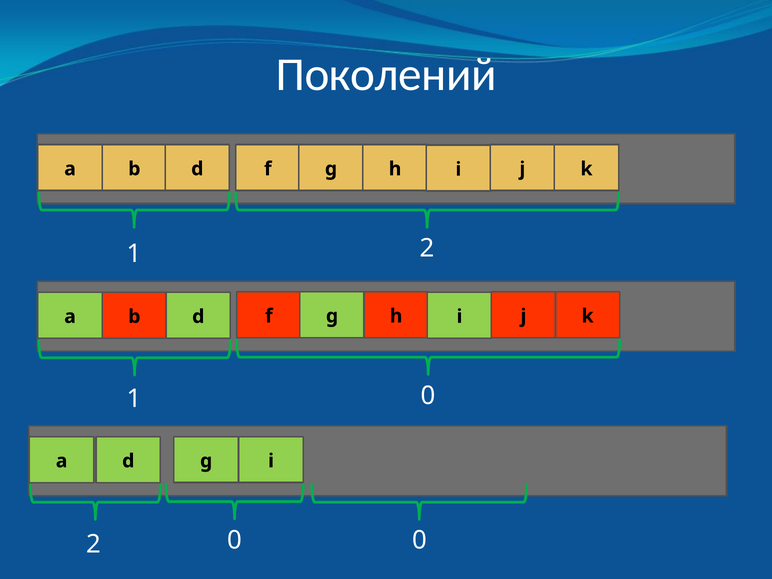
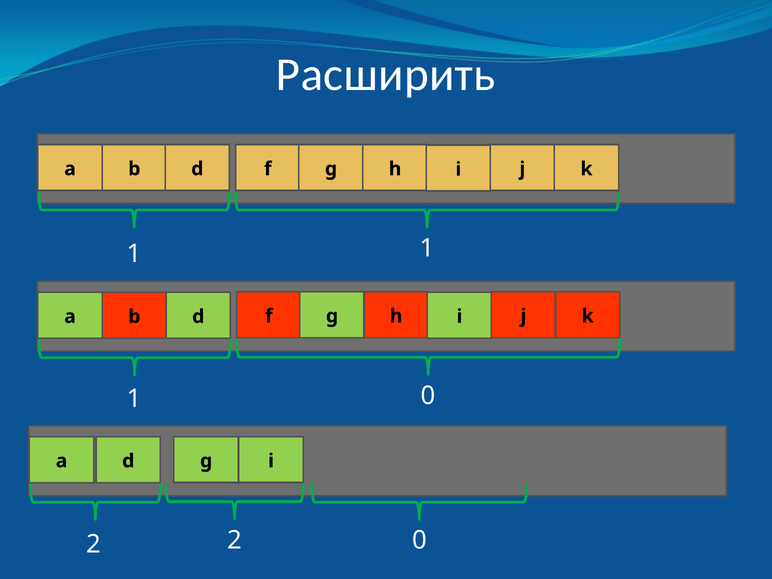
Поколений: Поколений -> Расширить (386, 75)
1 2: 2 -> 1 (427, 248)
2 0: 0 -> 2 (235, 540)
